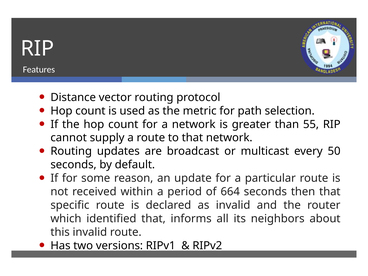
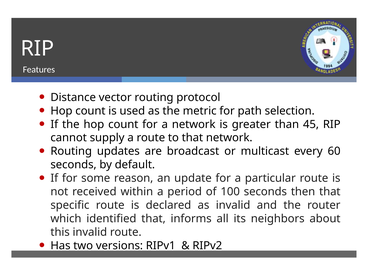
55: 55 -> 45 (311, 124)
50: 50 -> 60 (334, 151)
664: 664 -> 100 (230, 192)
